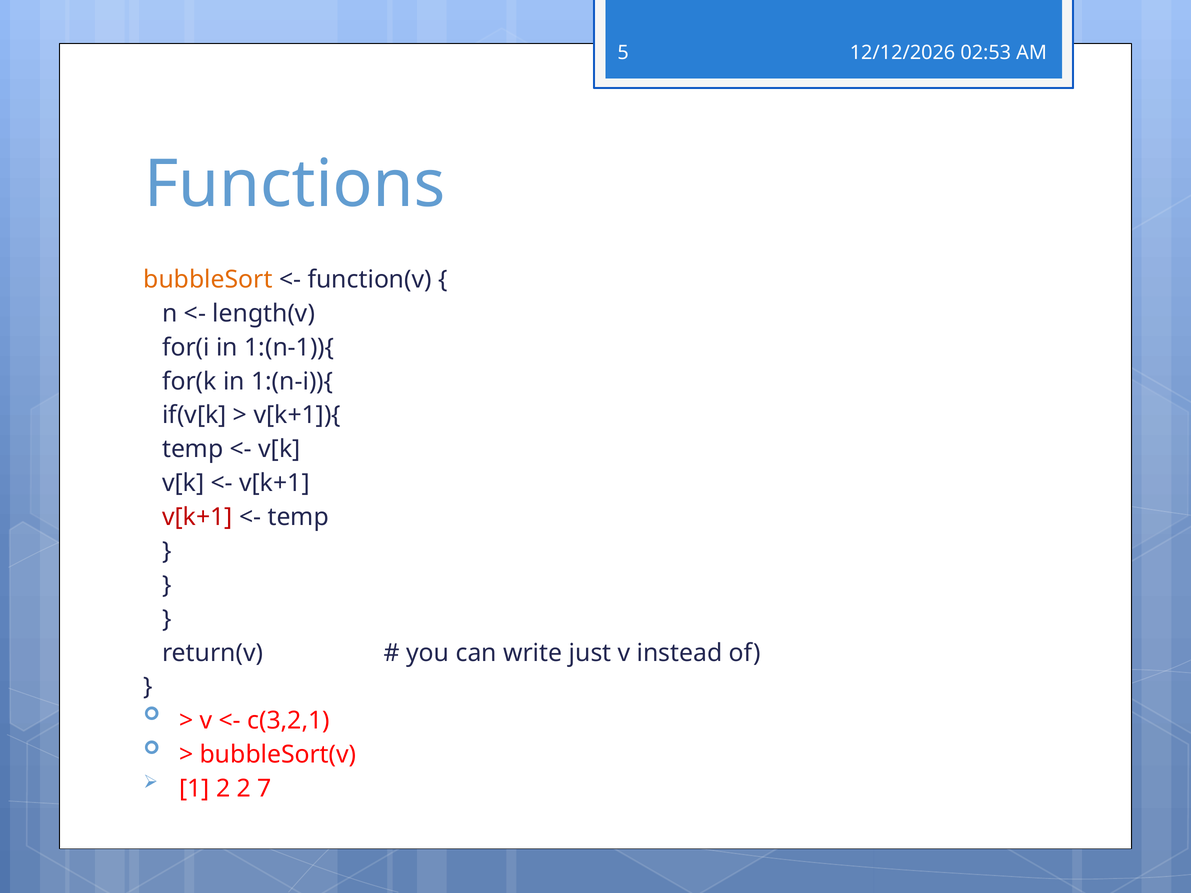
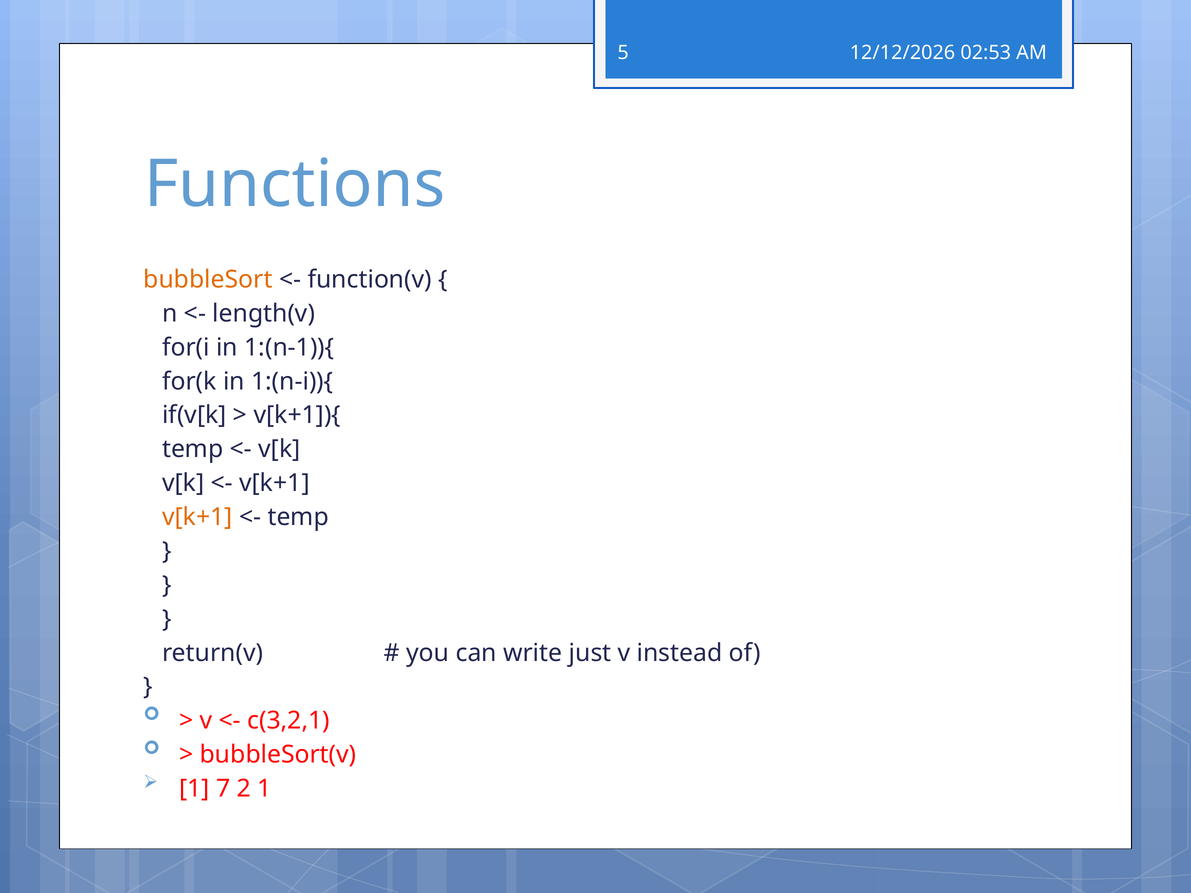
v[k+1 colour: red -> orange (197, 517)
1 2: 2 -> 7 (223, 789)
2 7: 7 -> 1 (264, 789)
